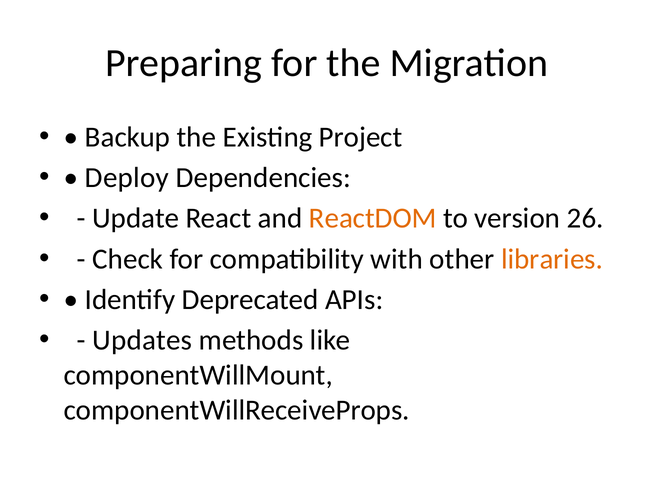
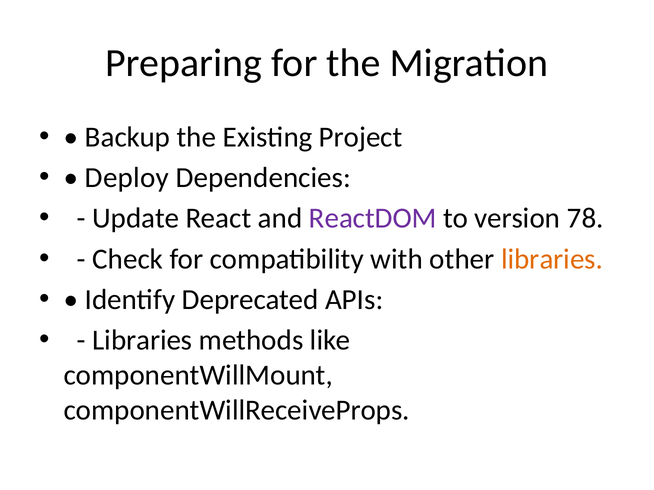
ReactDOM colour: orange -> purple (373, 219)
26: 26 -> 78 (585, 219)
Updates: Updates -> Libraries (142, 341)
